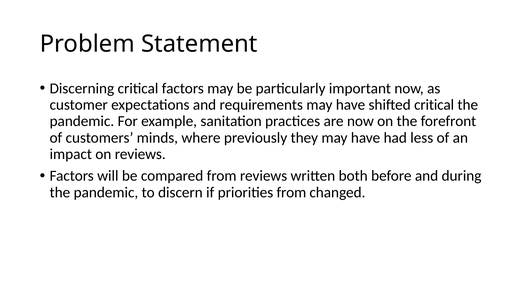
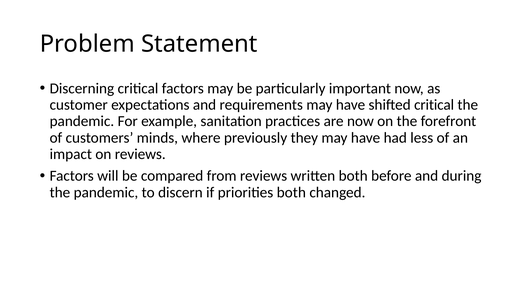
priorities from: from -> both (291, 192)
